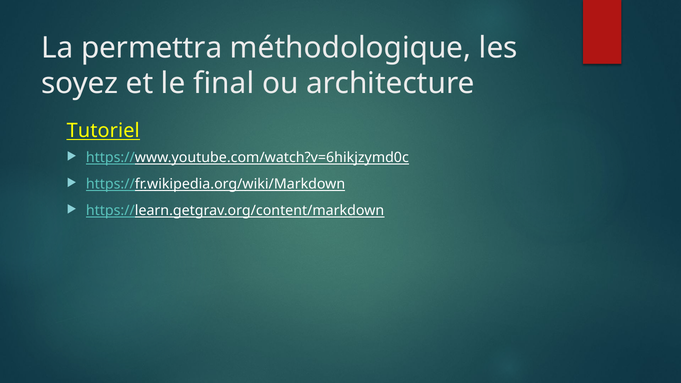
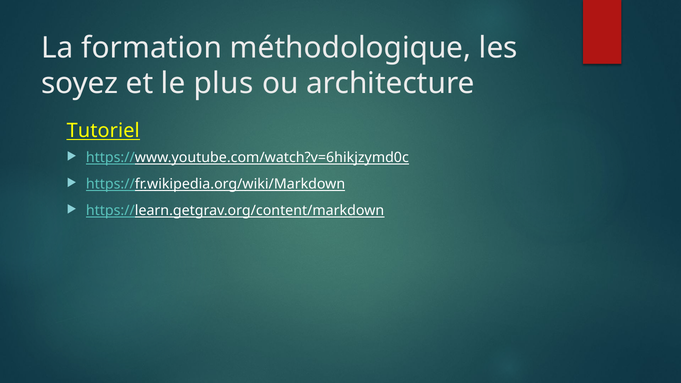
permettra: permettra -> formation (152, 48)
final: final -> plus (224, 84)
